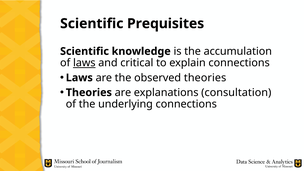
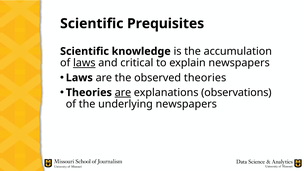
explain connections: connections -> newspapers (239, 63)
are underline: none -> present (123, 93)
consultation: consultation -> observations (236, 93)
underlying connections: connections -> newspapers (186, 104)
